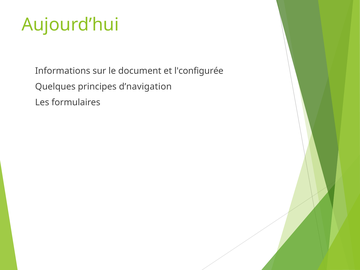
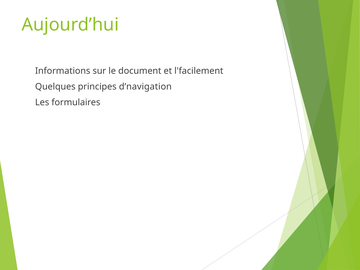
l'configurée: l'configurée -> l'facilement (199, 71)
